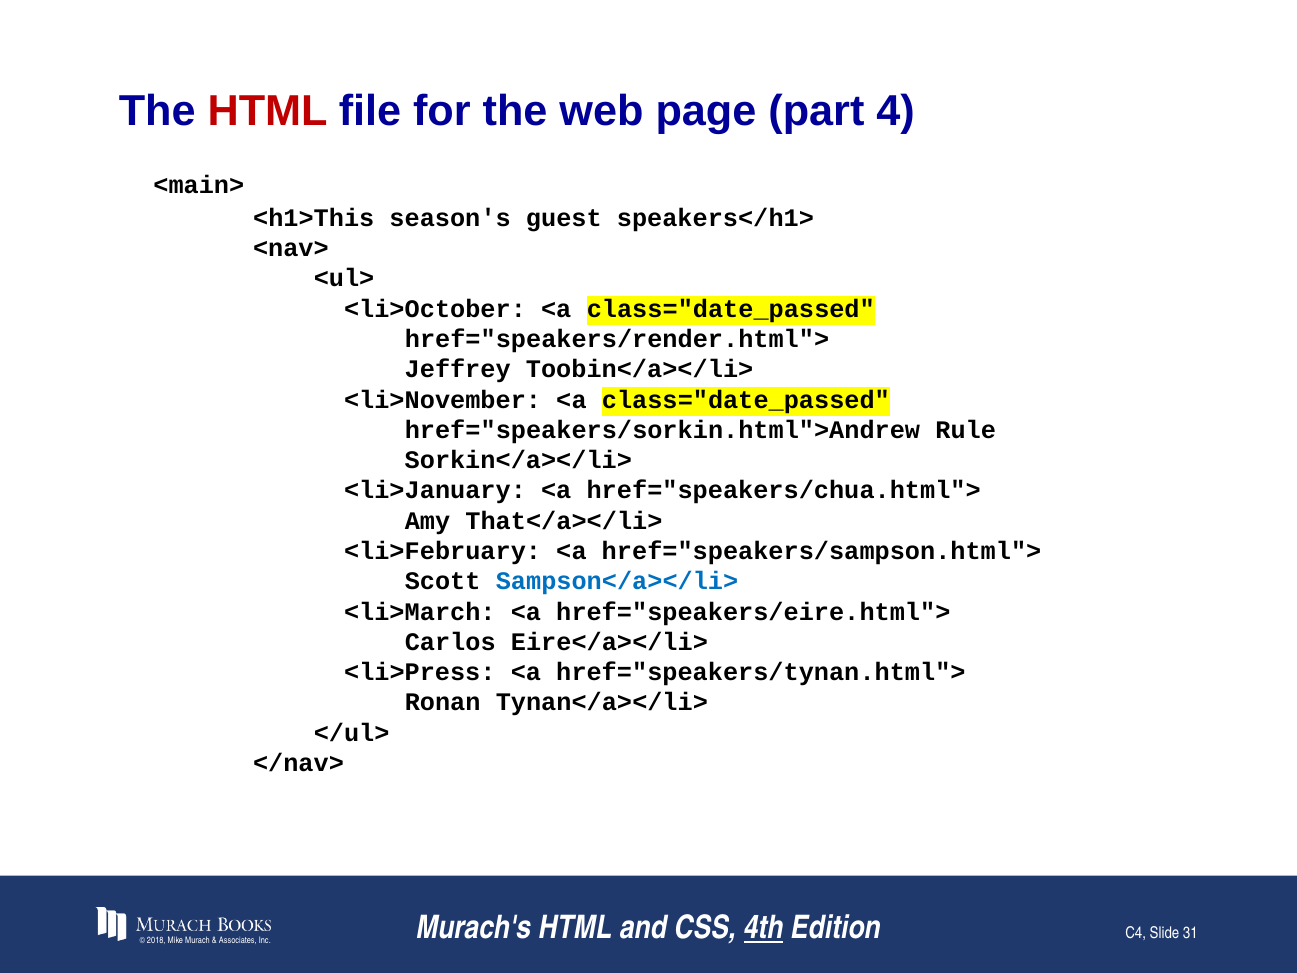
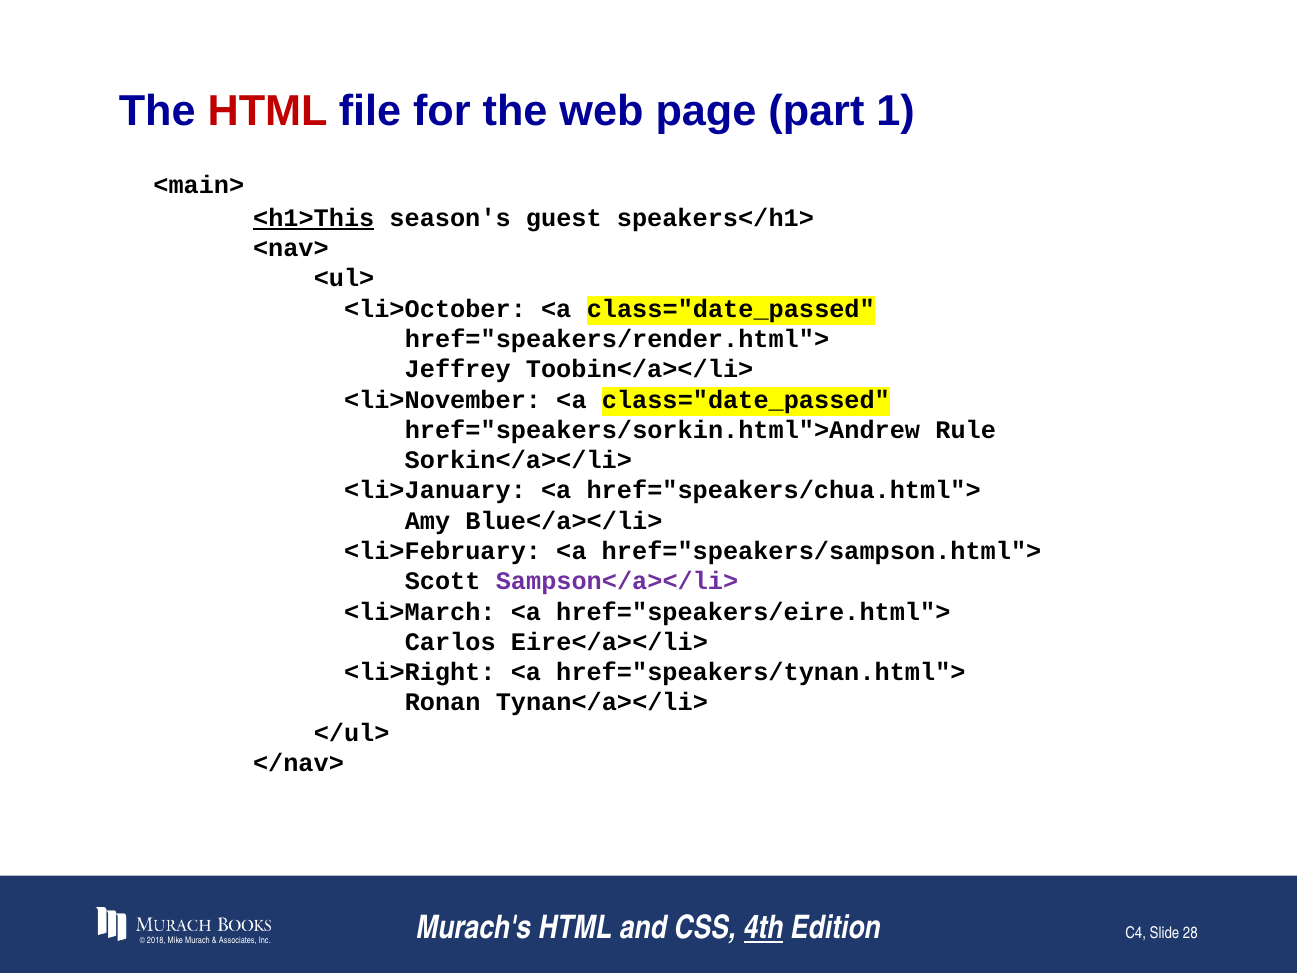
4: 4 -> 1 (896, 111)
<h1>This underline: none -> present (314, 218)
That</a></li>: That</a></li> -> Blue</a></li> (564, 521)
Sampson</a></li> colour: blue -> purple (617, 581)
<li>Press: <li>Press -> <li>Right (420, 672)
31: 31 -> 28 (1190, 933)
